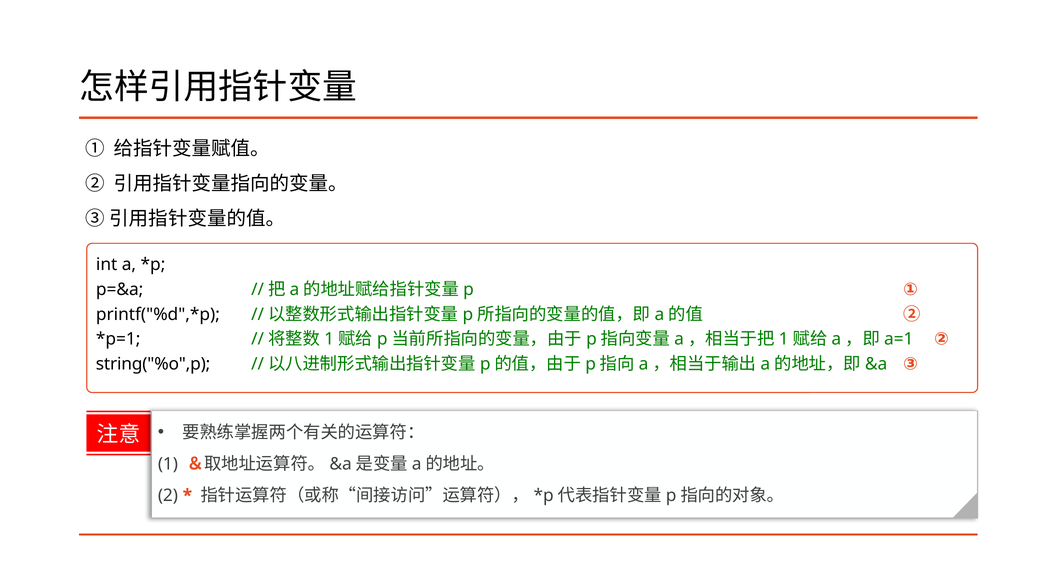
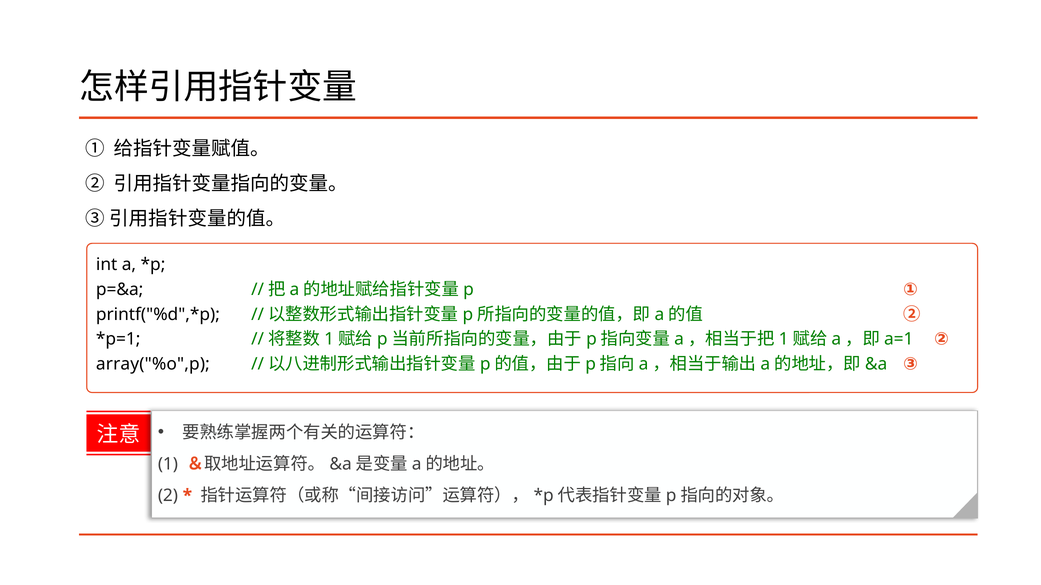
string("%o",p: string("%o",p -> array("%o",p (153, 365)
